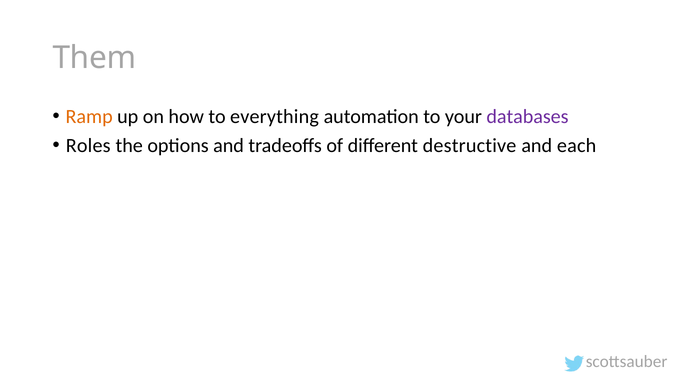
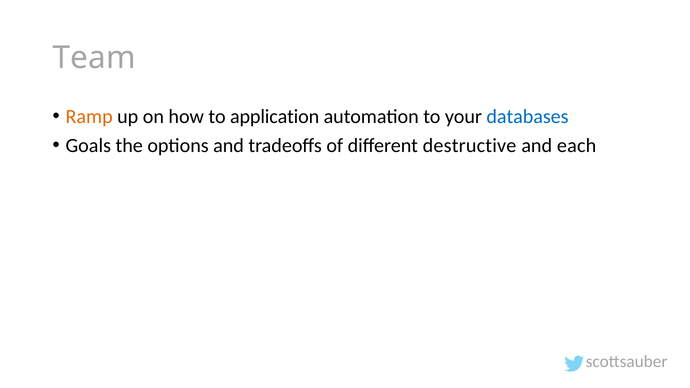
Them: Them -> Team (94, 58)
everything: everything -> application (275, 117)
databases colour: purple -> blue (527, 117)
Roles: Roles -> Goals (88, 146)
